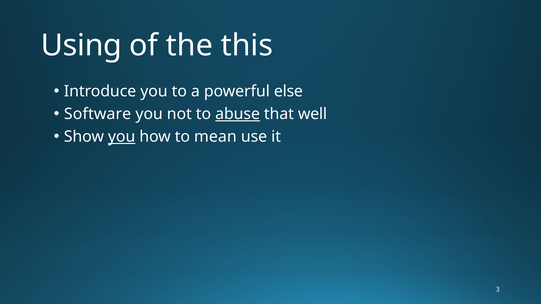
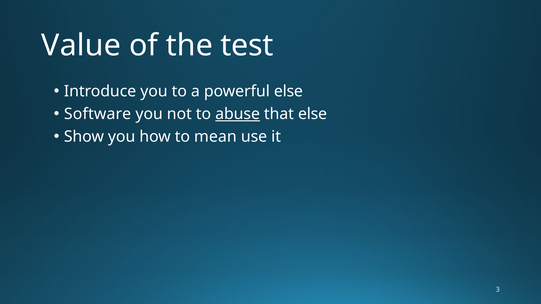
Using: Using -> Value (81, 45)
this: this -> test (247, 45)
that well: well -> else (313, 114)
you underline: present -> none (122, 137)
